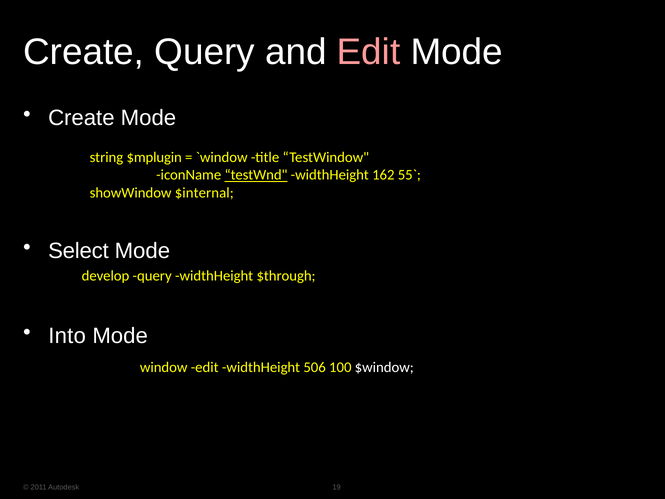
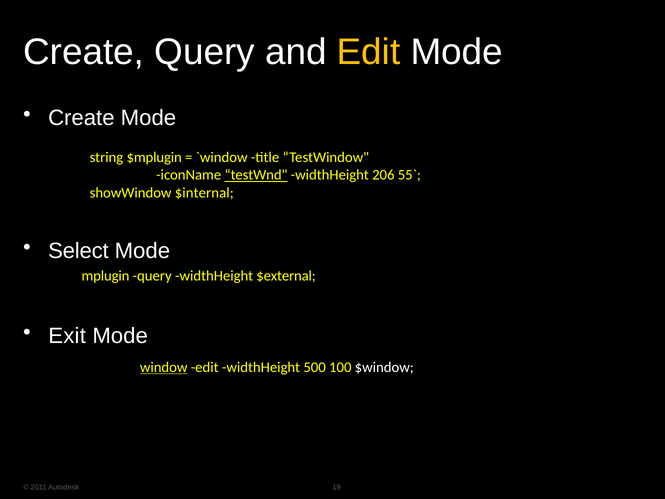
Edit colour: pink -> yellow (369, 52)
162: 162 -> 206 (383, 175)
develop: develop -> mplugin (106, 276)
$through: $through -> $external (286, 276)
Into: Into -> Exit (67, 336)
window underline: none -> present (164, 367)
506: 506 -> 500 (315, 367)
